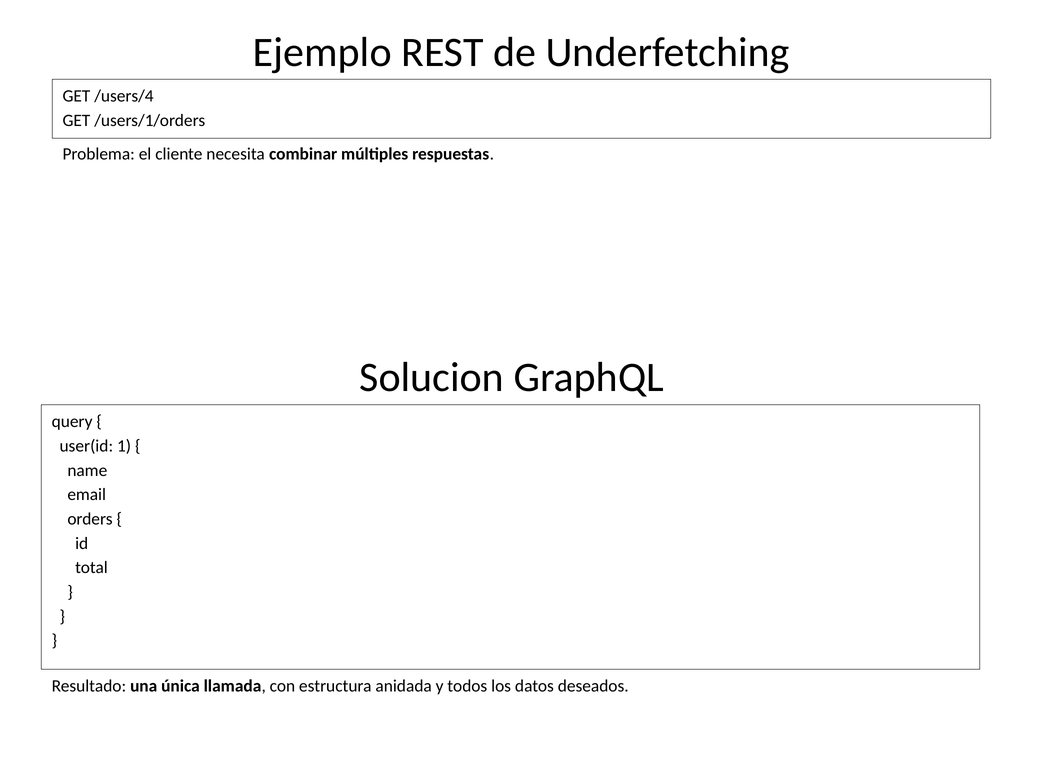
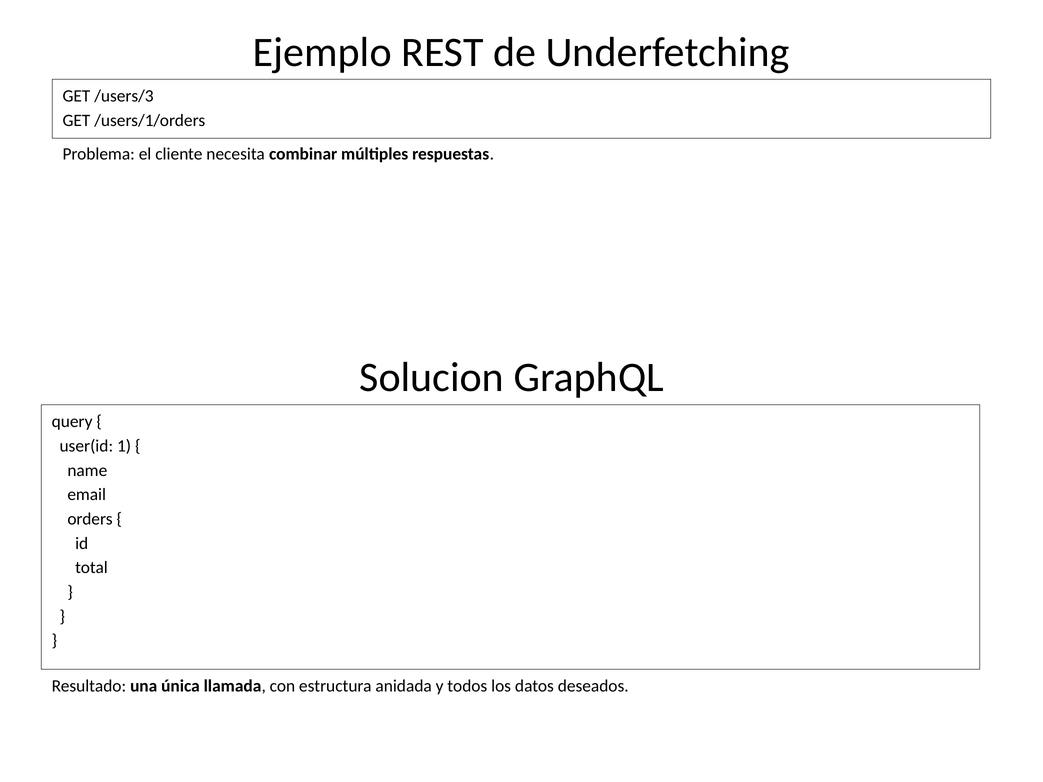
/users/4: /users/4 -> /users/3 (124, 96)
